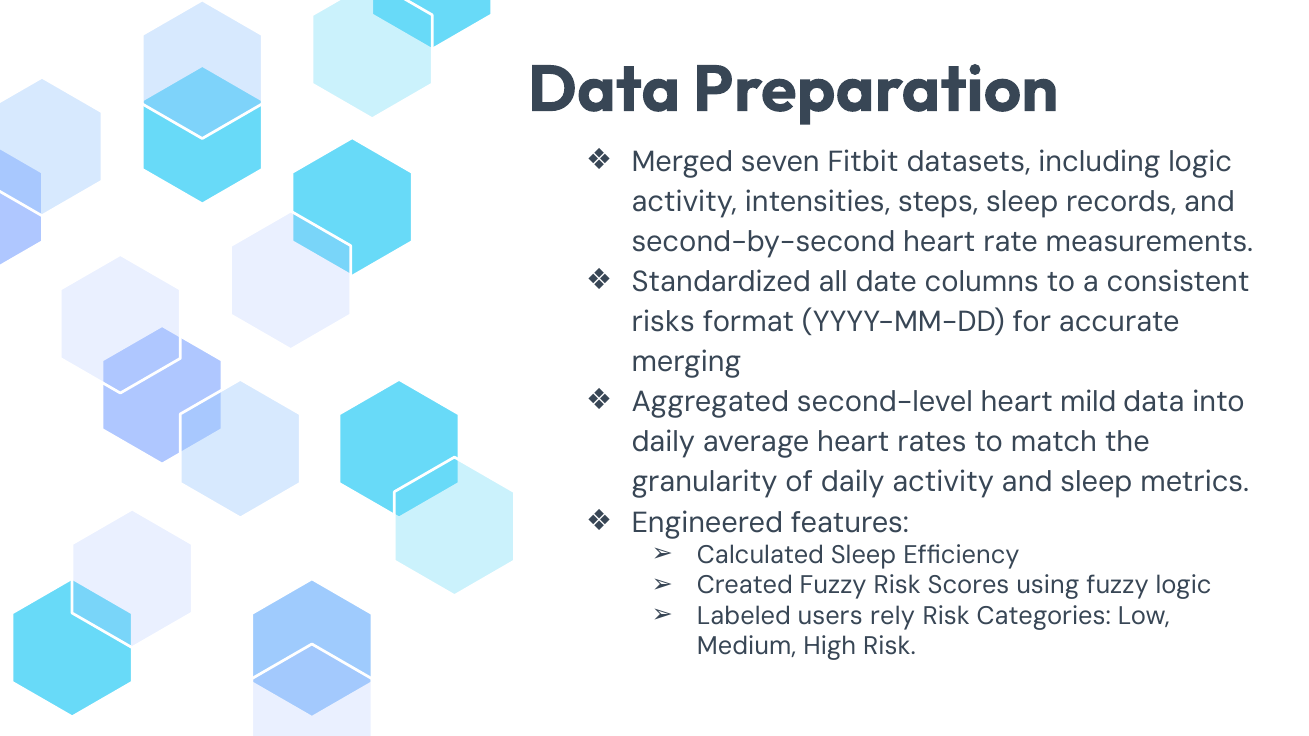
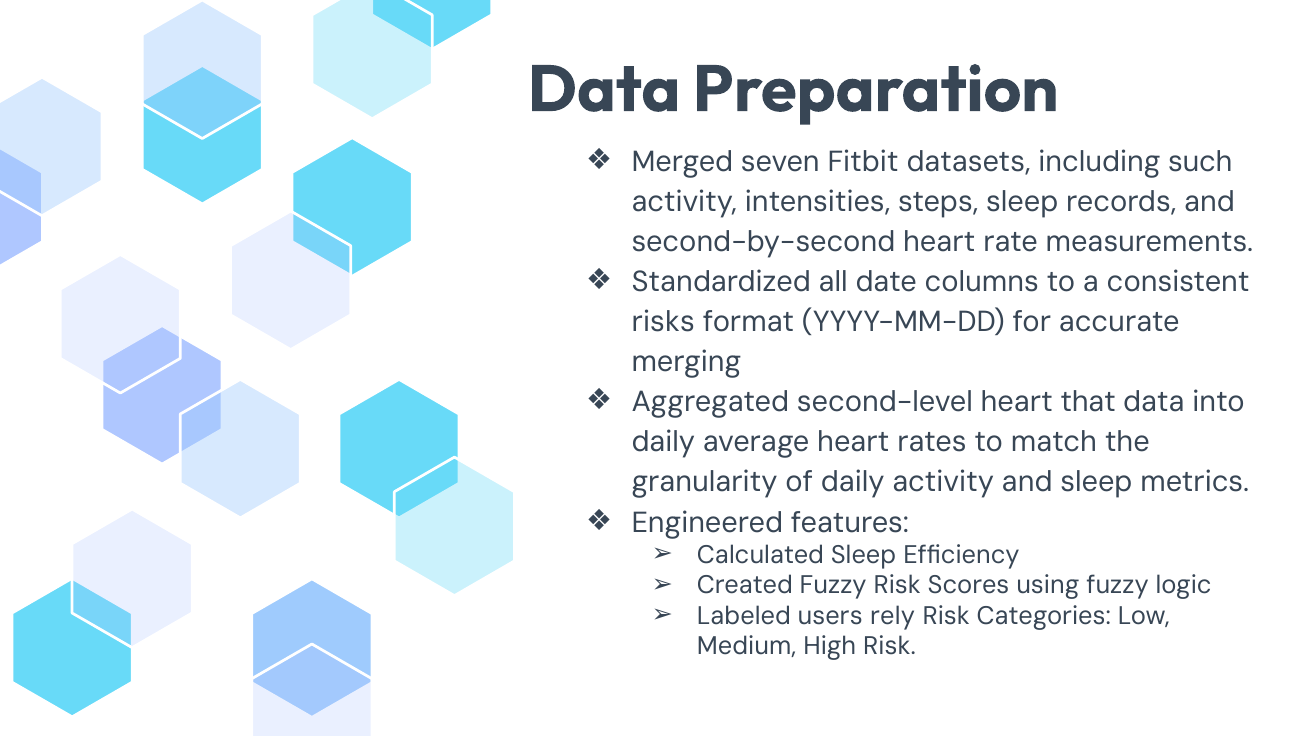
including logic: logic -> such (1200, 162)
mild: mild -> that (1088, 402)
